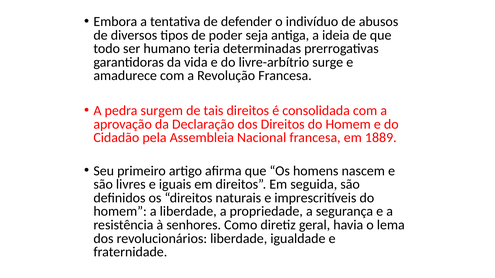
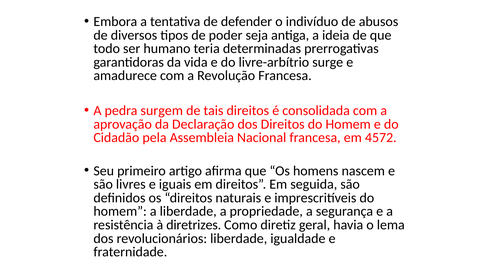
1889: 1889 -> 4572 (381, 138)
senhores: senhores -> diretrizes (194, 225)
